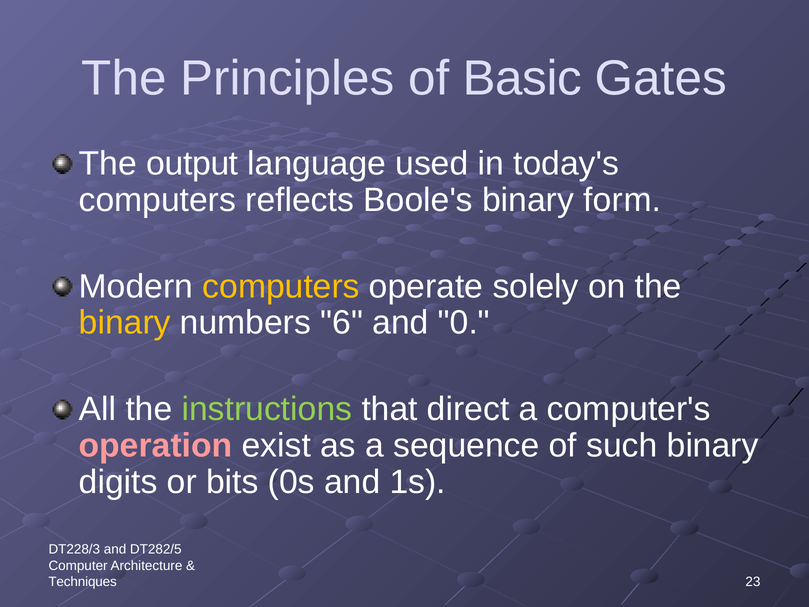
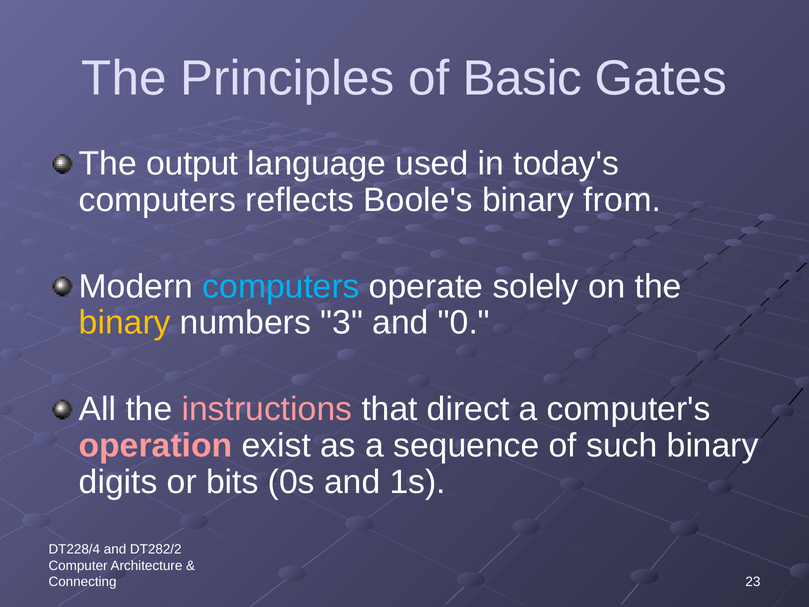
form: form -> from (622, 200)
computers colour: yellow -> light blue (281, 286)
6: 6 -> 3 (342, 323)
instructions colour: light green -> pink (267, 409)
DT228/3: DT228/3 -> DT228/4 (74, 549)
DT282/5: DT282/5 -> DT282/2 (156, 549)
Techniques: Techniques -> Connecting (83, 582)
